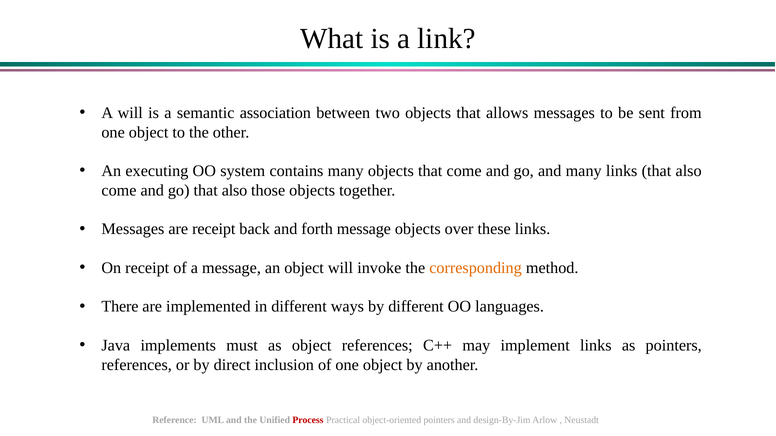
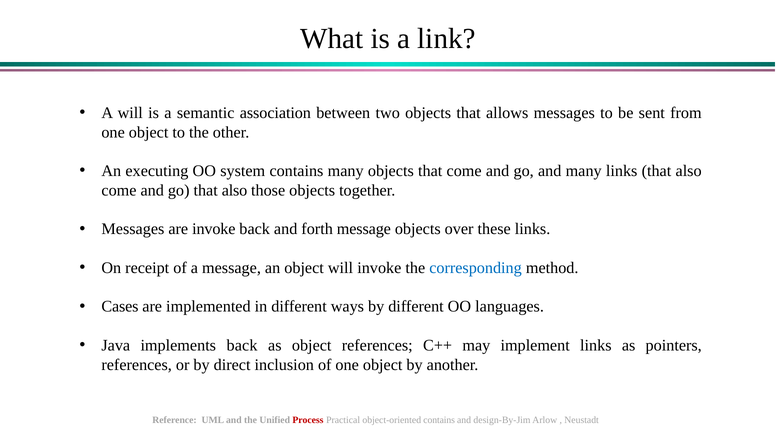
are receipt: receipt -> invoke (214, 229)
corresponding colour: orange -> blue (476, 268)
There: There -> Cases (120, 307)
implements must: must -> back (242, 346)
object-oriented pointers: pointers -> contains (439, 420)
